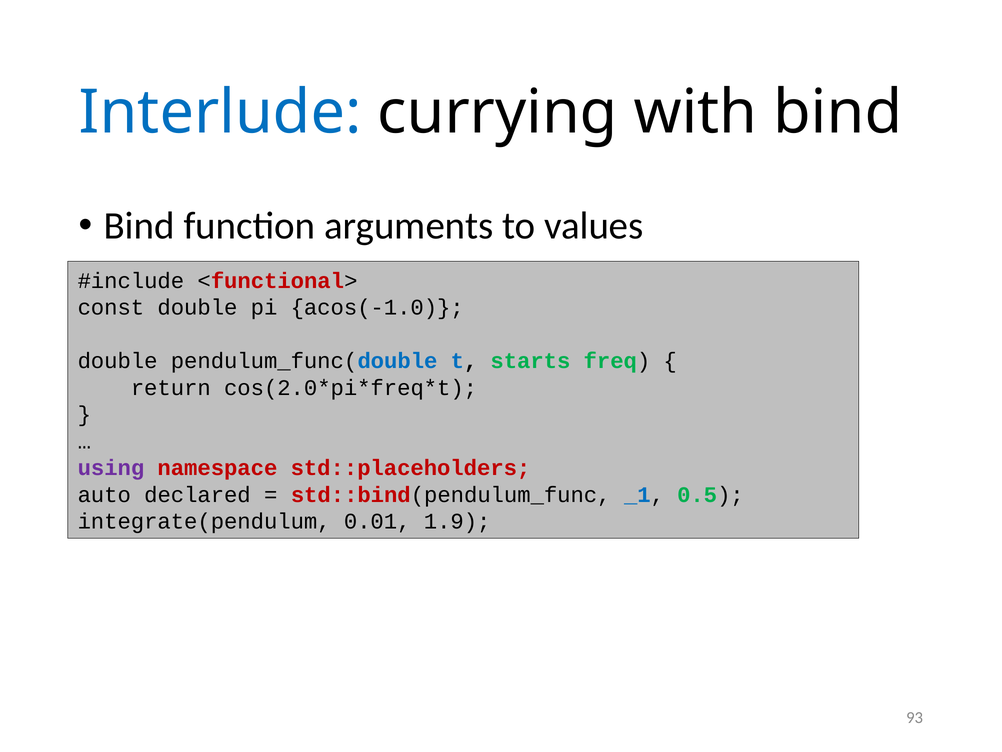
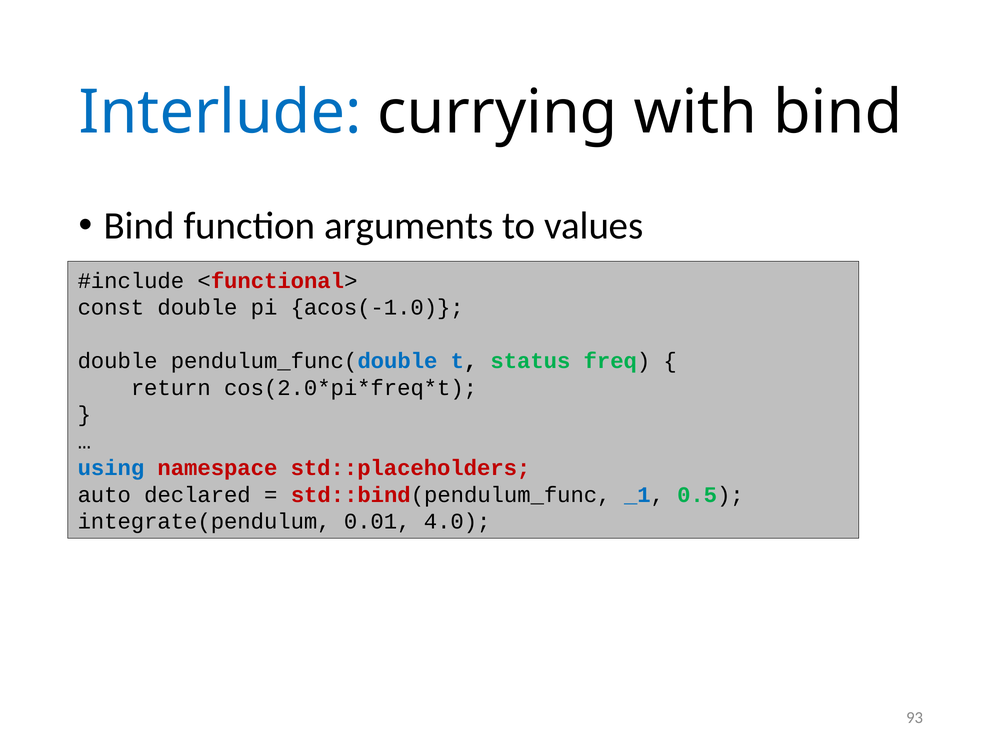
starts: starts -> status (530, 361)
using colour: purple -> blue (111, 468)
1.9: 1.9 -> 4.0 (457, 521)
